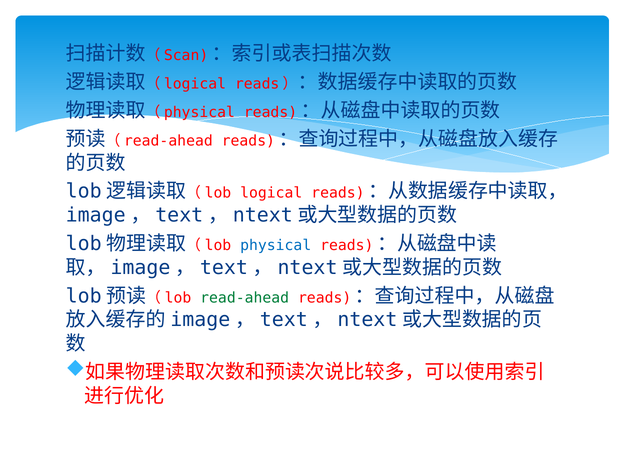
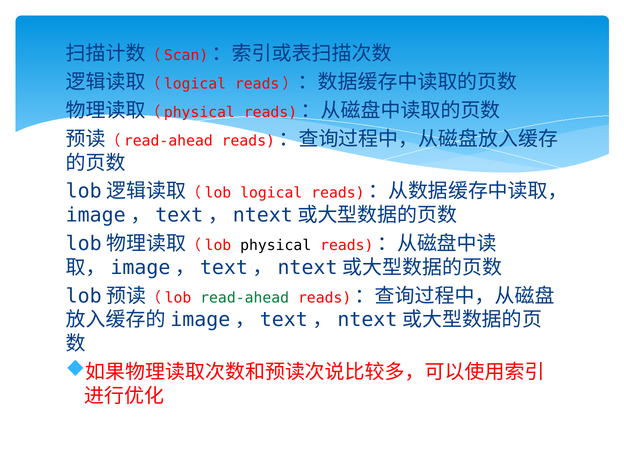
physical colour: blue -> black (276, 245)
